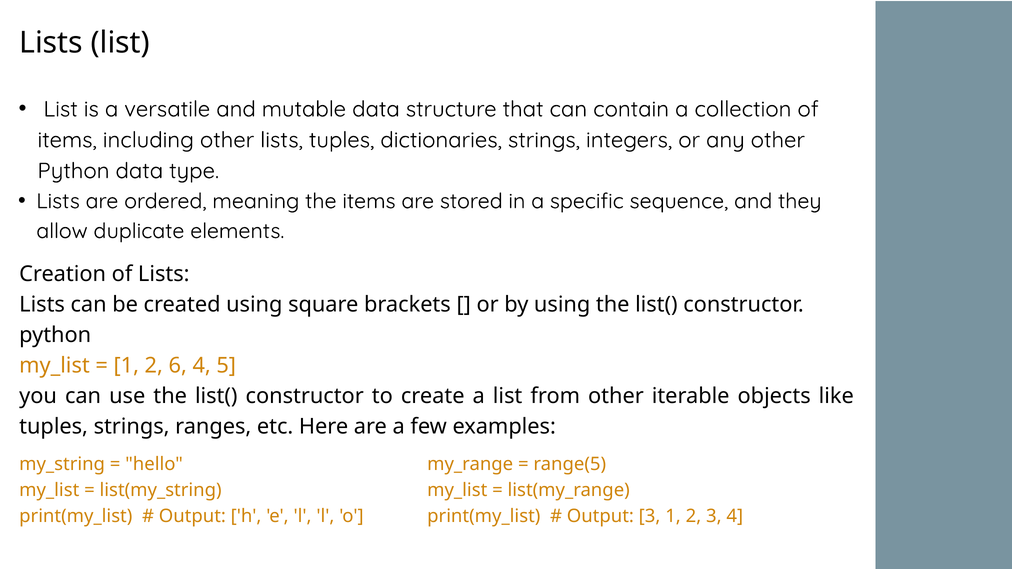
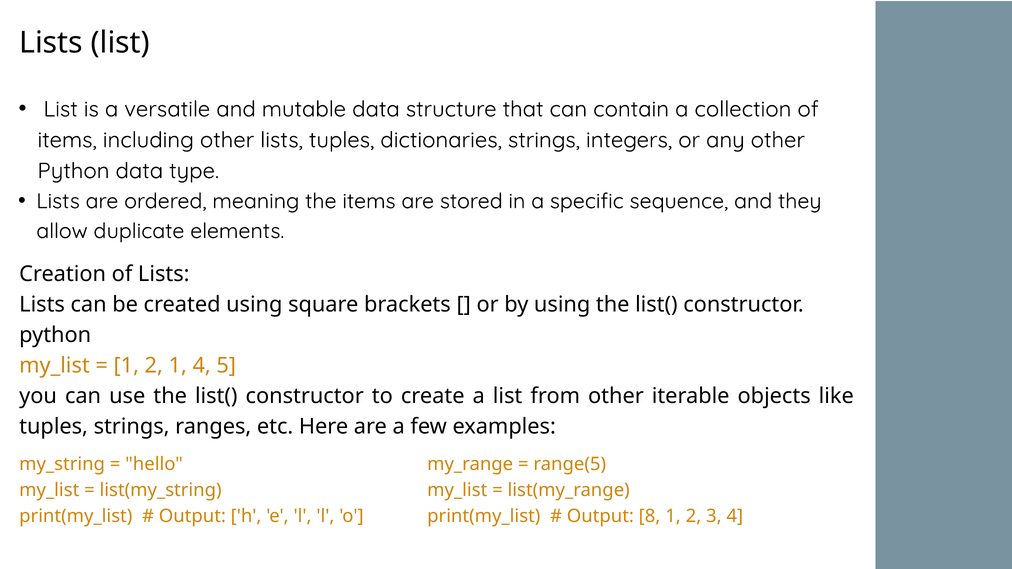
2 6: 6 -> 1 (178, 366)
Output 3: 3 -> 8 (650, 516)
